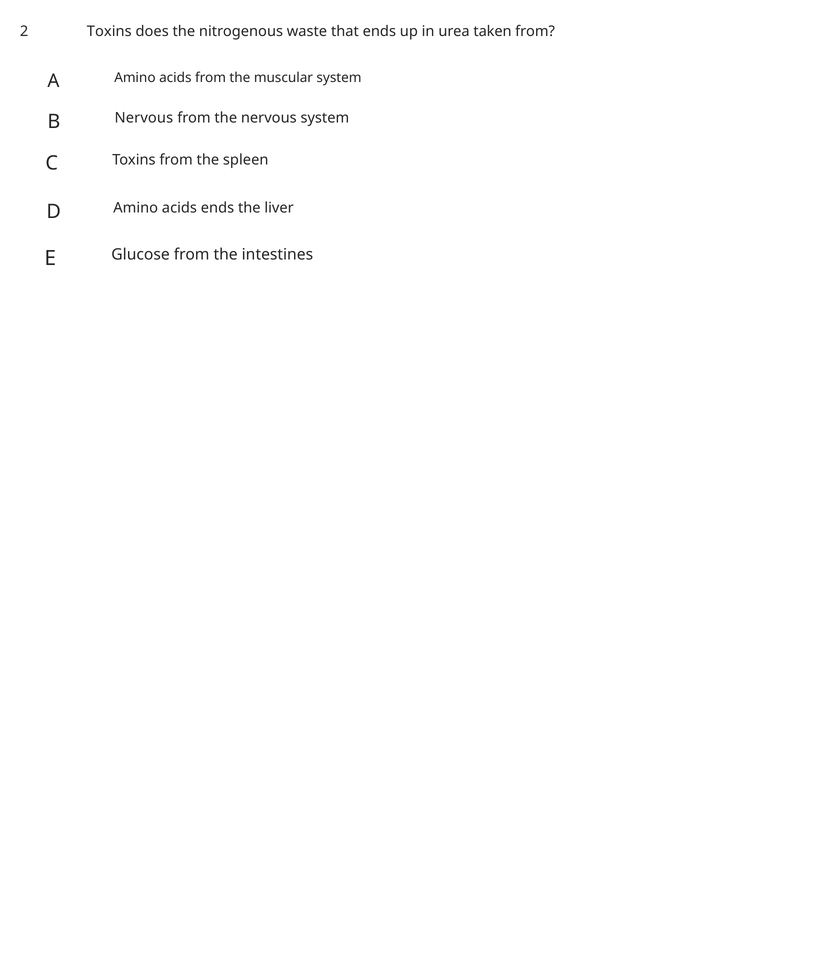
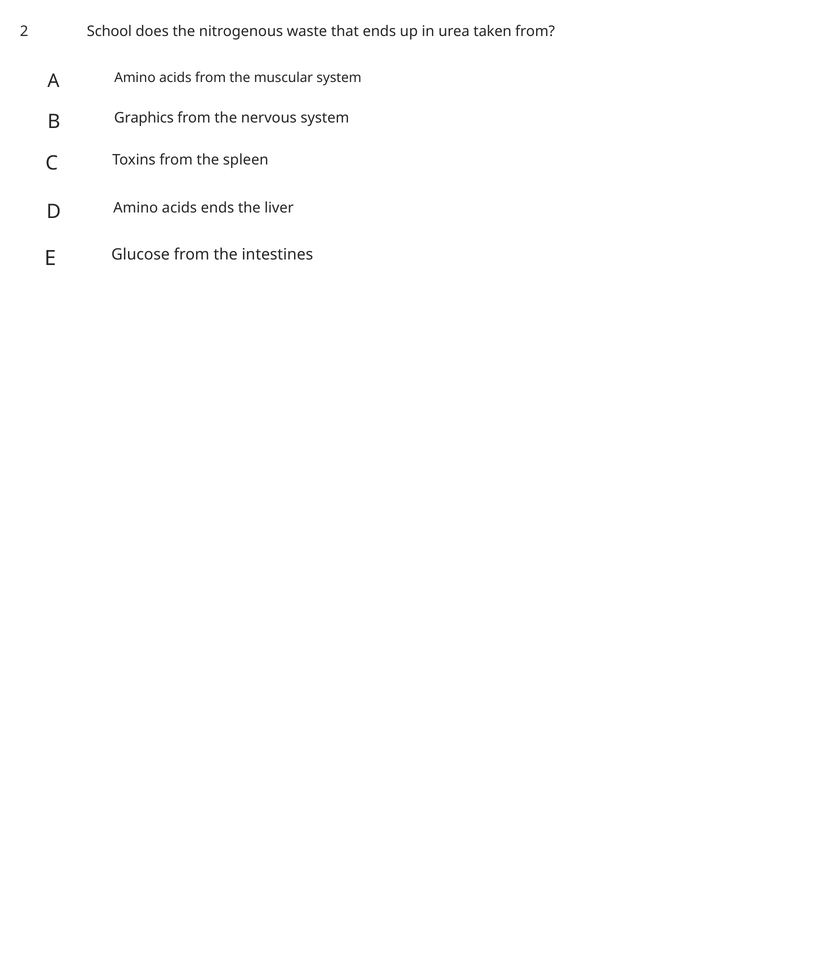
2 Toxins: Toxins -> School (109, 31)
B Nervous: Nervous -> Graphics (144, 118)
